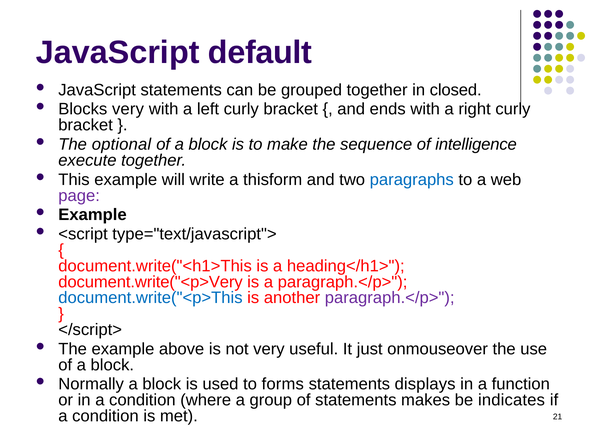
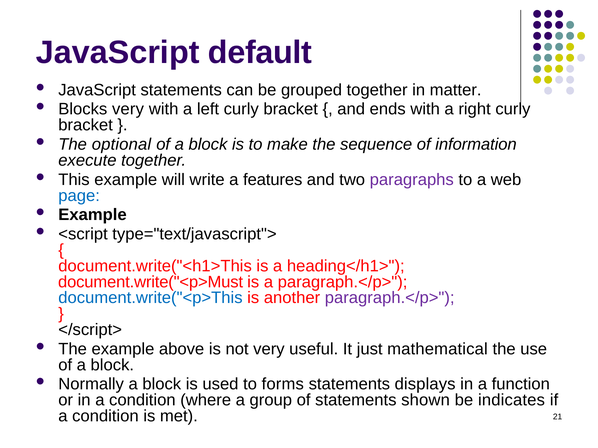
closed: closed -> matter (456, 90)
intelligence: intelligence -> information (476, 145)
thisform: thisform -> features (273, 180)
paragraphs colour: blue -> purple (412, 180)
page colour: purple -> blue (79, 196)
document.write("<p>Very: document.write("<p>Very -> document.write("<p>Must (151, 282)
onmouseover: onmouseover -> mathematical (437, 349)
makes: makes -> shown (426, 401)
